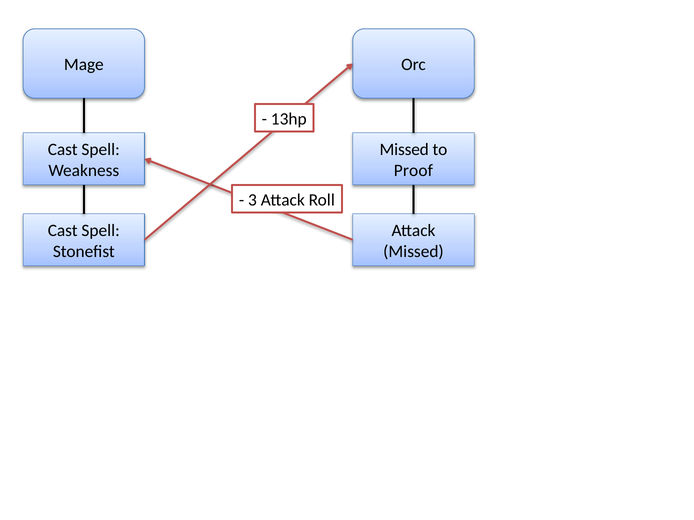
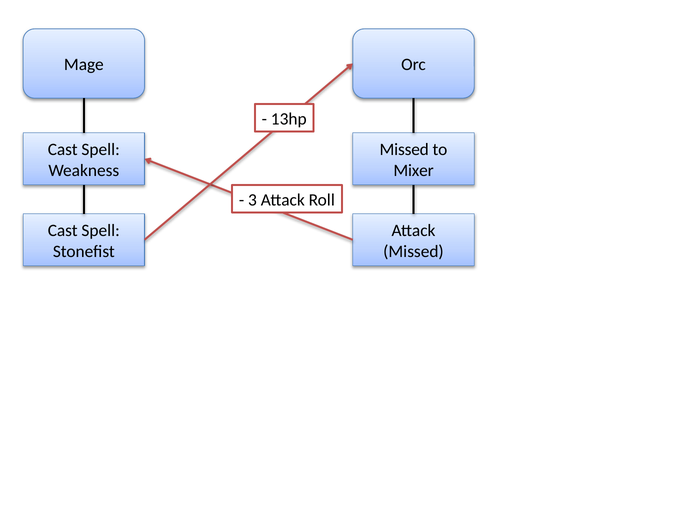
Proof: Proof -> Mixer (414, 171)
